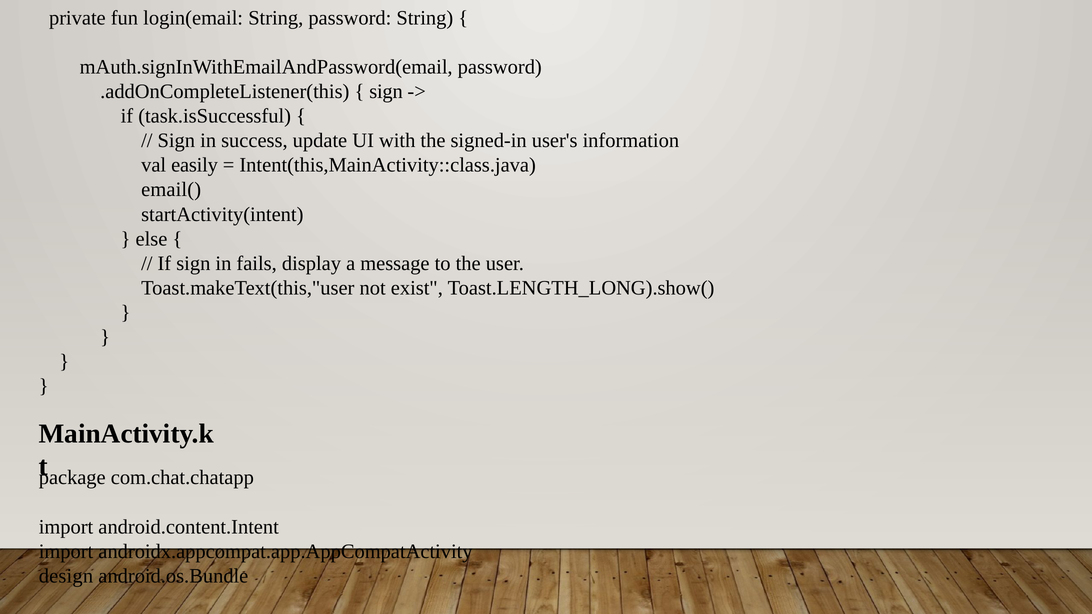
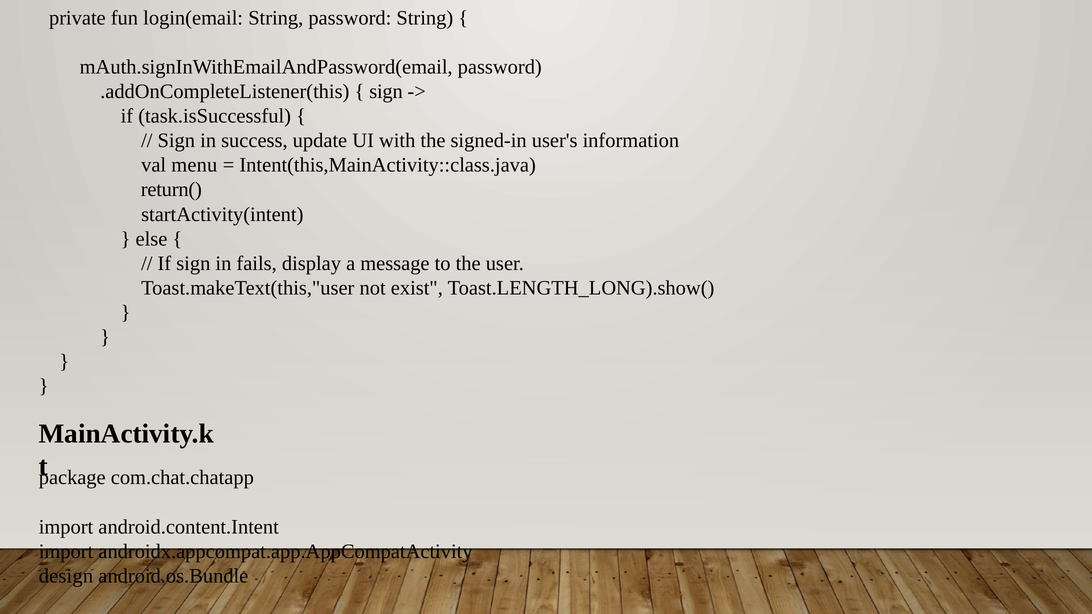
easily: easily -> menu (194, 165)
email(: email( -> return( (171, 190)
